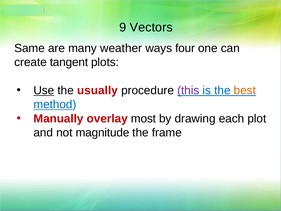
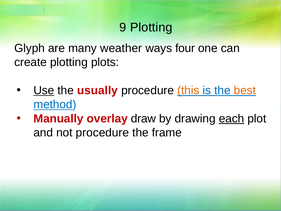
9 Vectors: Vectors -> Plotting (151, 27)
Same: Same -> Glyph (30, 48)
create tangent: tangent -> plotting (69, 62)
this colour: purple -> orange (188, 90)
most: most -> draw (143, 118)
each underline: none -> present (232, 118)
not magnitude: magnitude -> procedure (102, 132)
